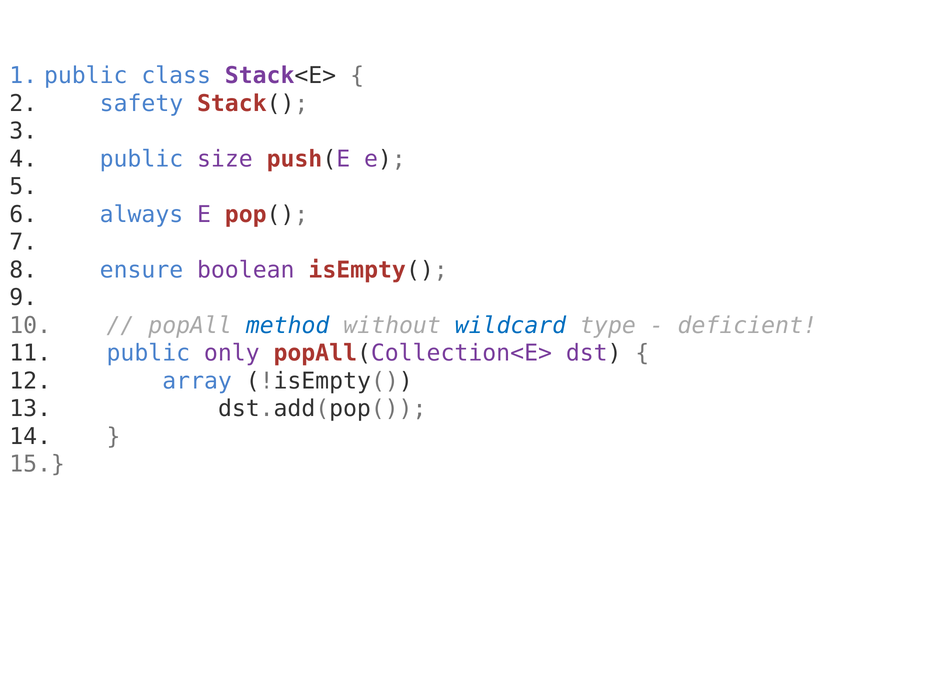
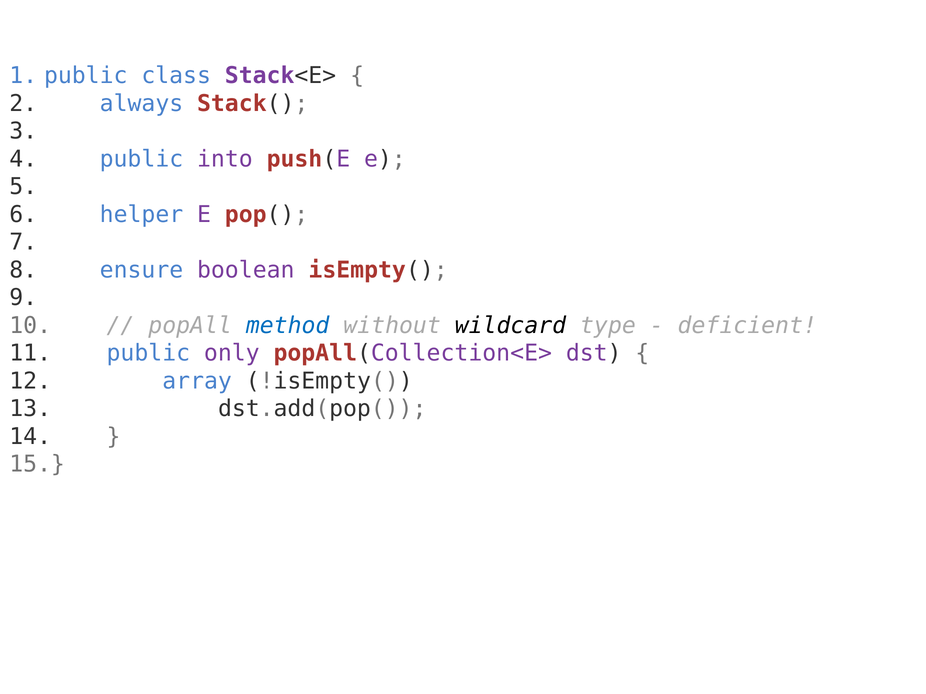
safety: safety -> always (141, 103)
size: size -> into (225, 159)
always: always -> helper (141, 215)
wildcard colour: blue -> black (510, 326)
